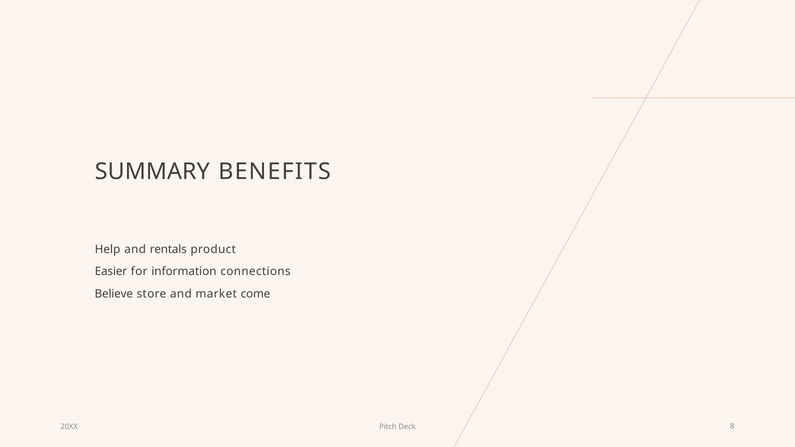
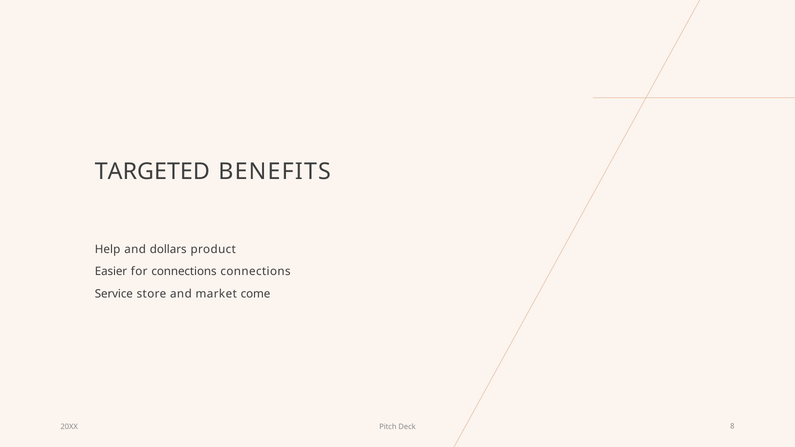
SUMMARY: SUMMARY -> TARGETED (152, 172)
rentals: rentals -> dollars (168, 249)
for information: information -> connections (184, 272)
Believe: Believe -> Service (114, 294)
